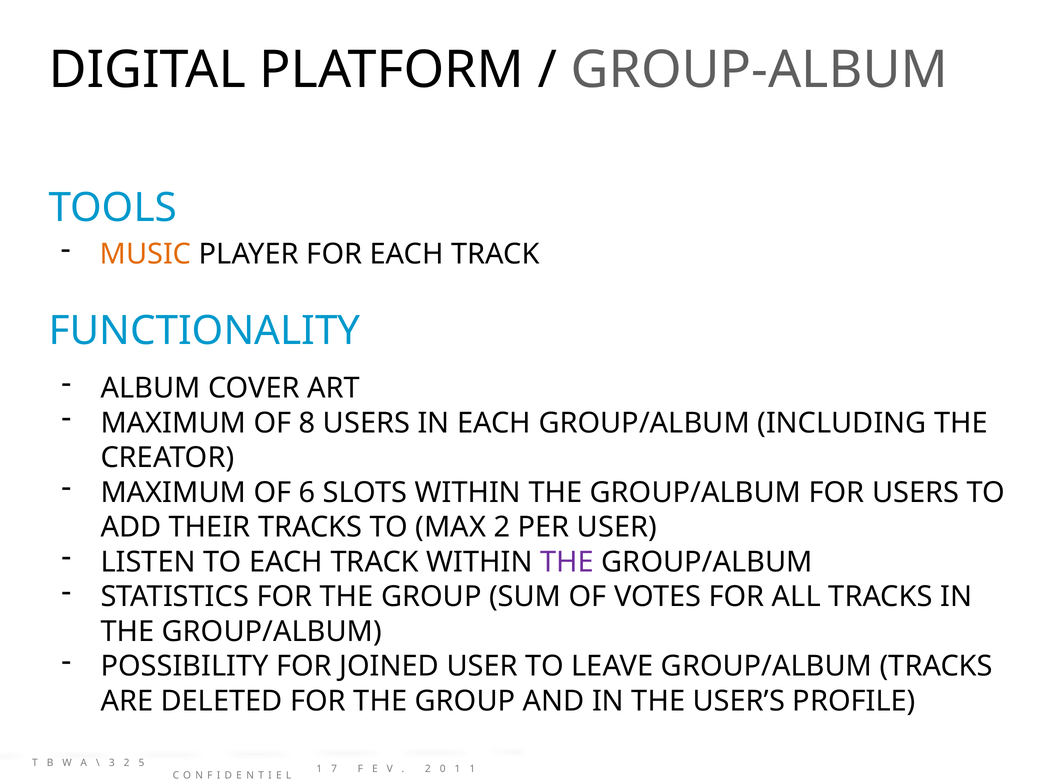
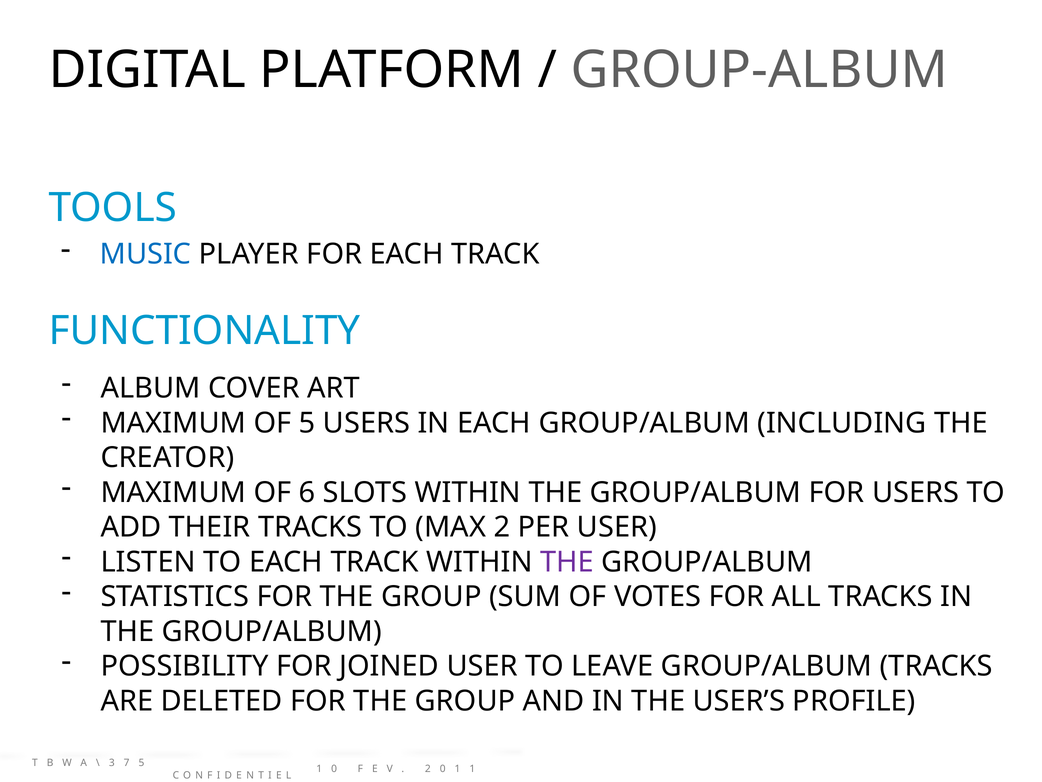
MUSIC colour: orange -> blue (146, 254)
OF 8: 8 -> 5 (307, 423)
3 2: 2 -> 7 (127, 763)
7: 7 -> 0 (334, 769)
